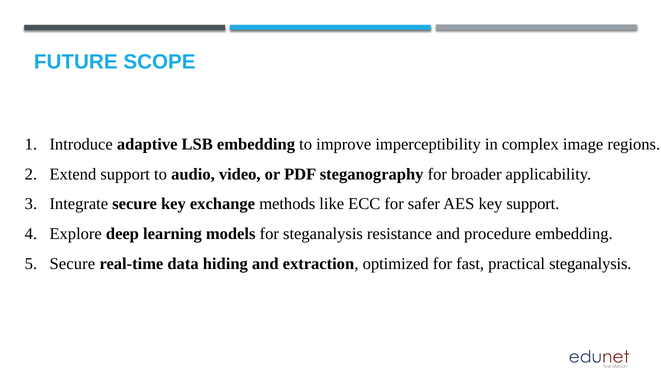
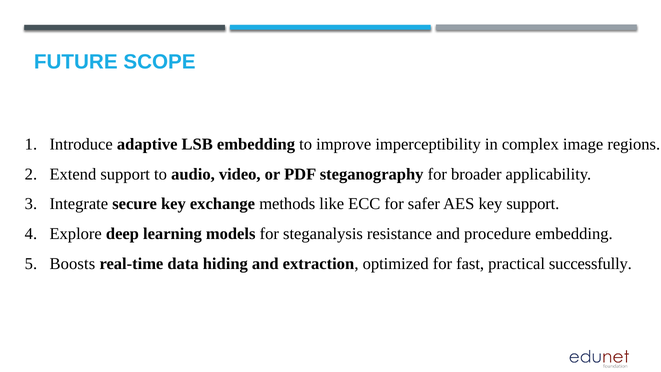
Secure: Secure -> Boosts (72, 263)
practical steganalysis: steganalysis -> successfully (590, 263)
